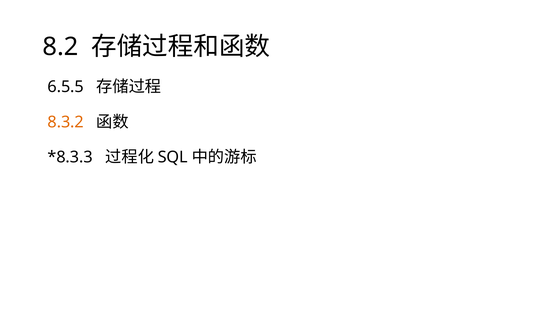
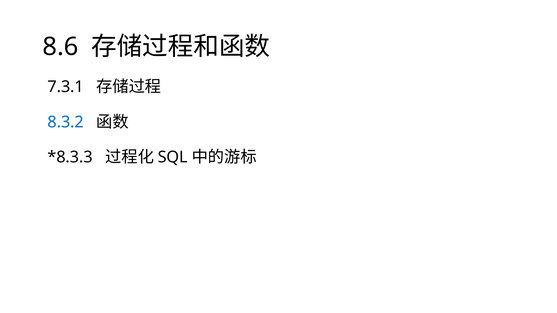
8.2: 8.2 -> 8.6 (60, 47)
6.5.5: 6.5.5 -> 7.3.1 (66, 87)
8.3.2 colour: orange -> blue (66, 122)
